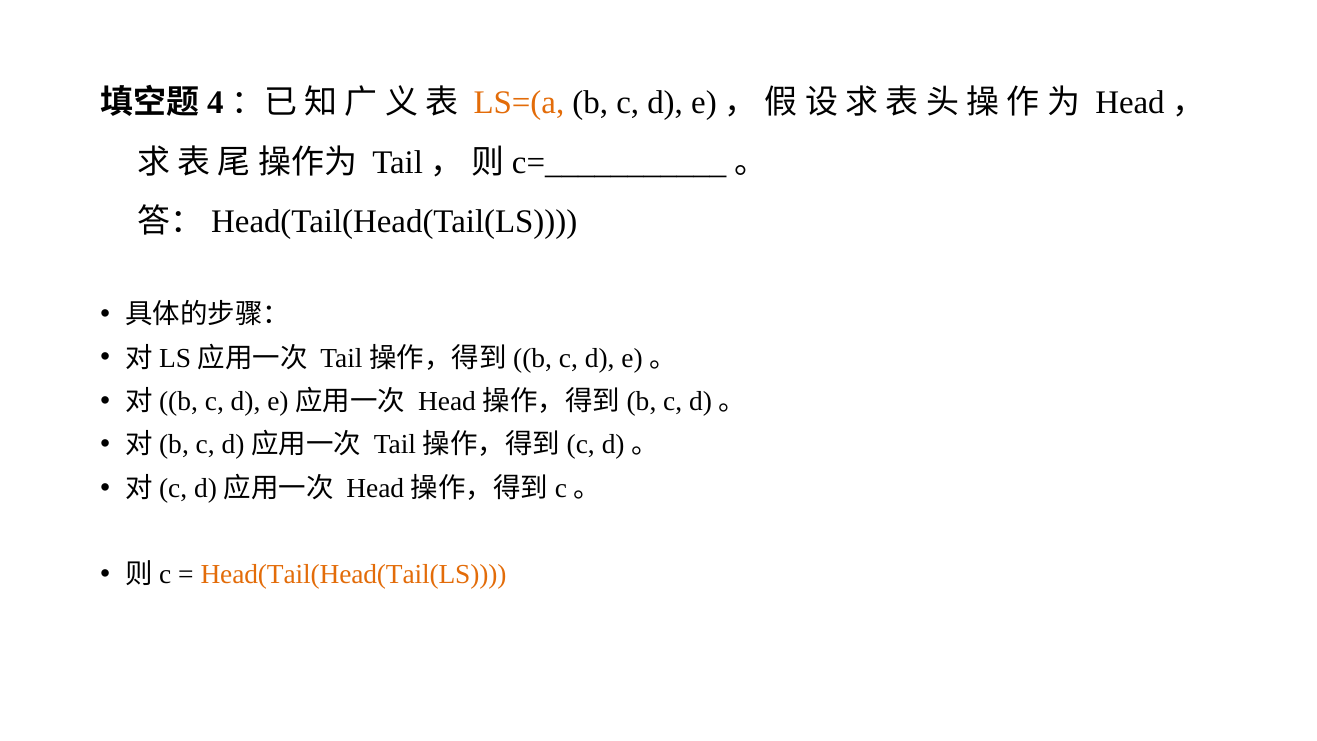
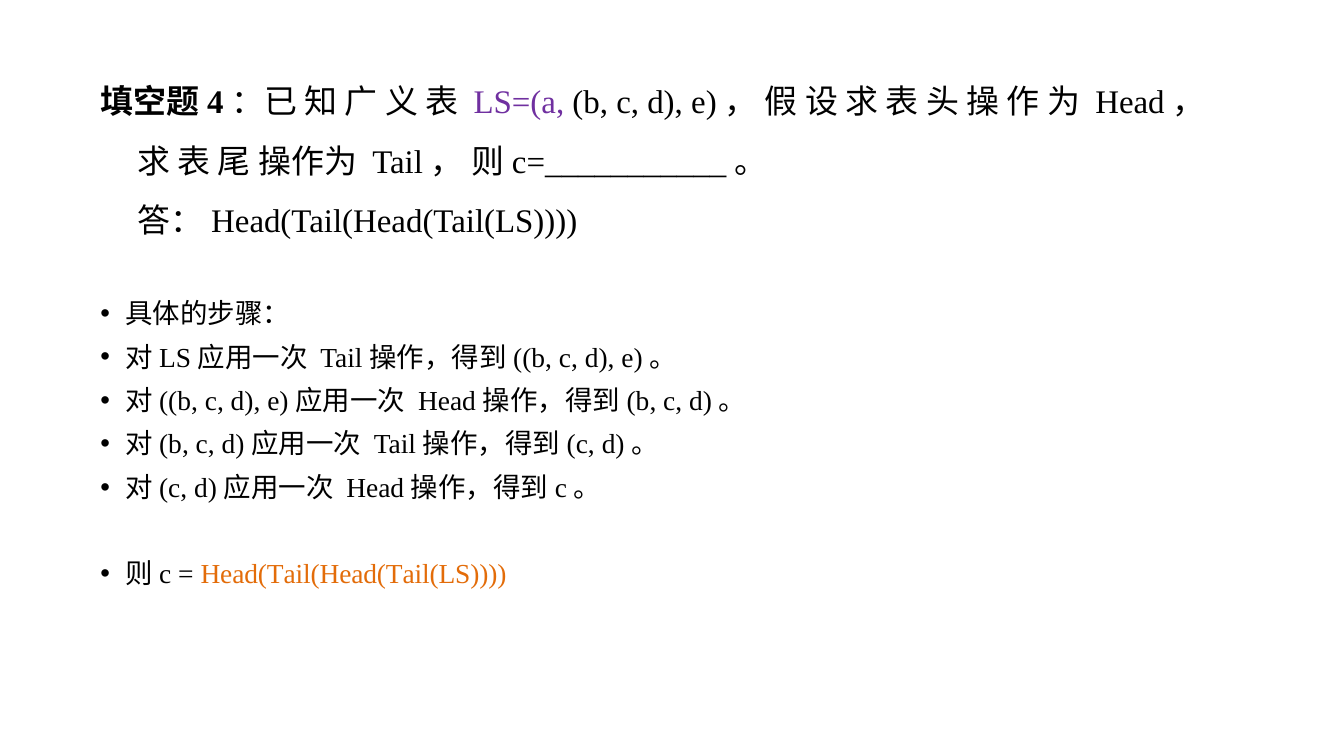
LS=(a colour: orange -> purple (519, 103)
